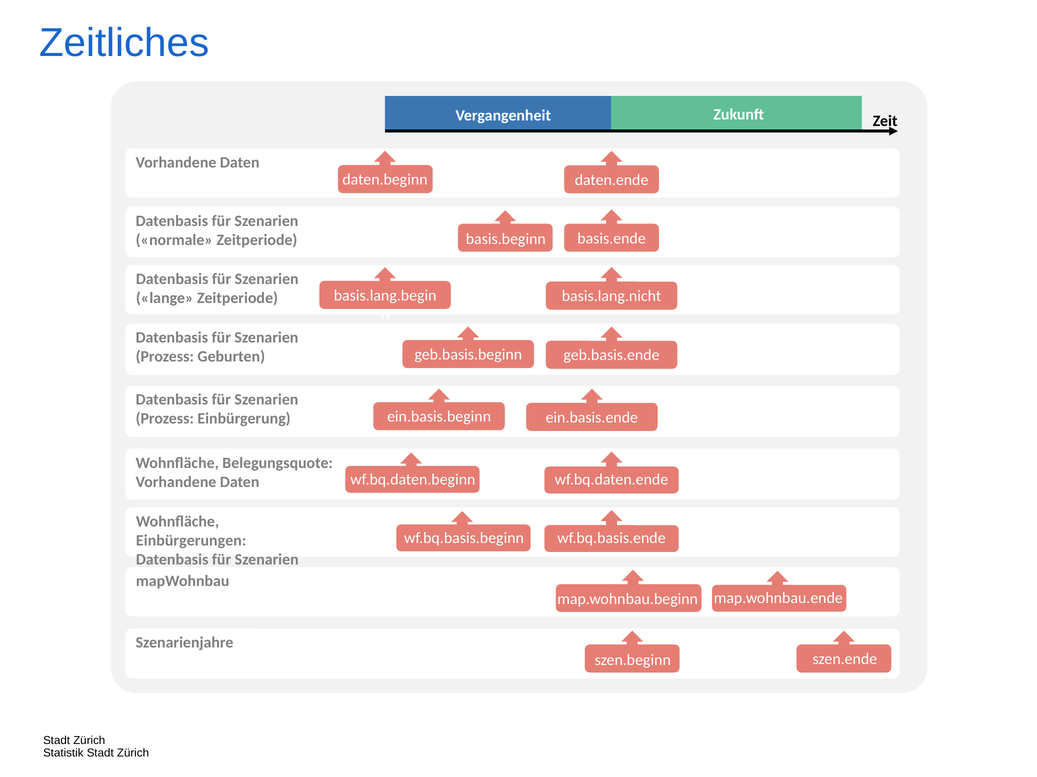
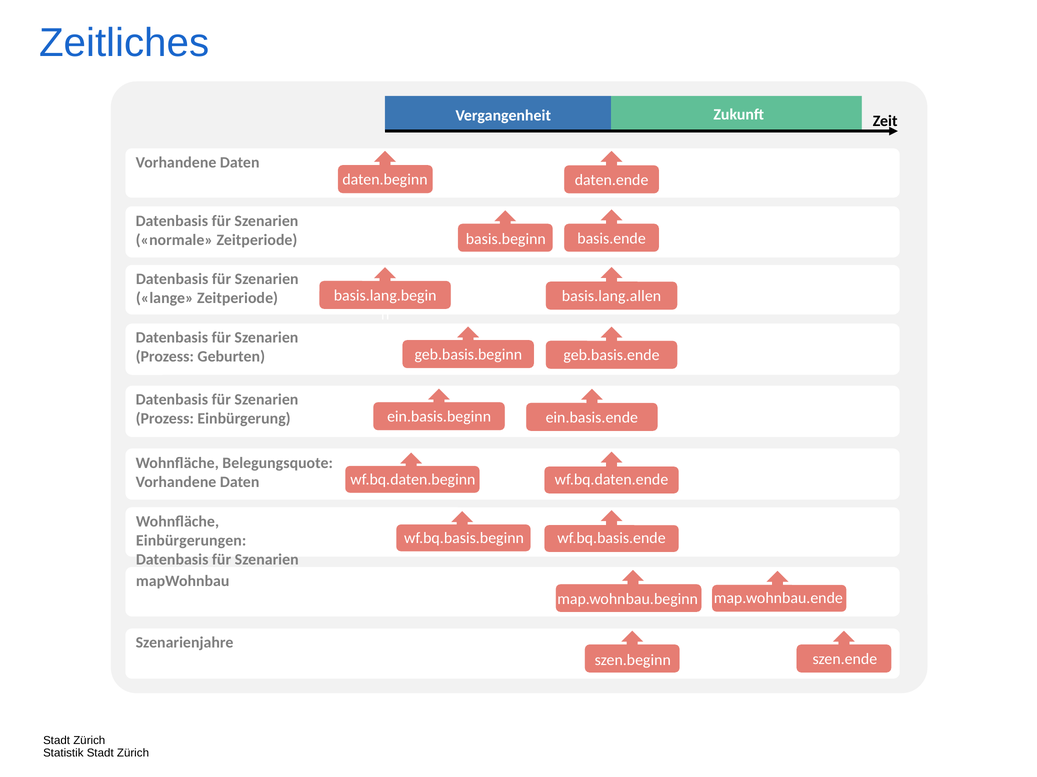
basis.lang.nicht: basis.lang.nicht -> basis.lang.allen (611, 296)
